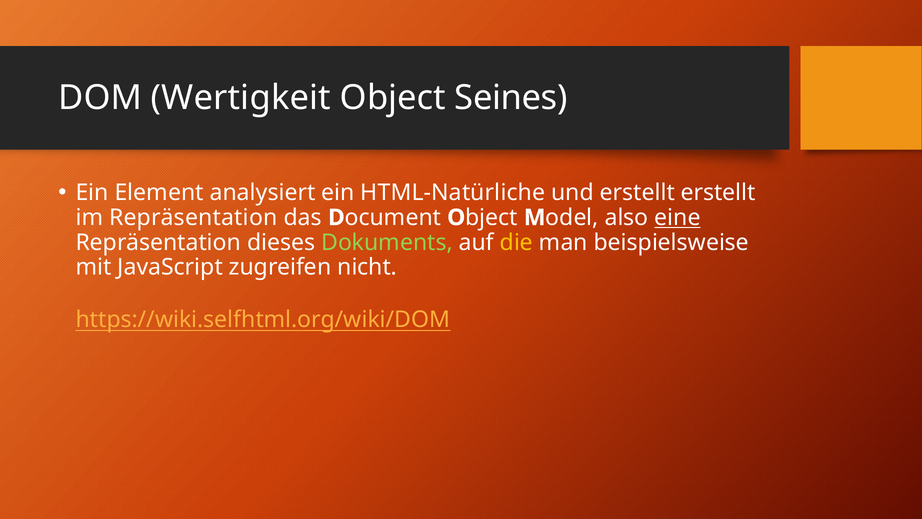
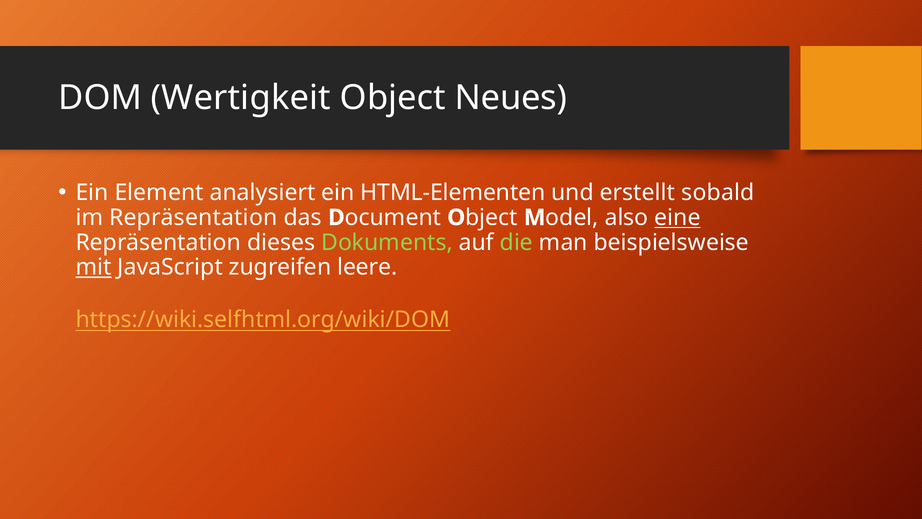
Seines: Seines -> Neues (511, 98)
HTML-Natürliche: HTML-Natürliche -> HTML-Elementen (453, 192)
erstellt erstellt: erstellt -> sobald (718, 192)
die colour: yellow -> light green (516, 242)
mit underline: none -> present (94, 267)
nicht: nicht -> leere (367, 267)
